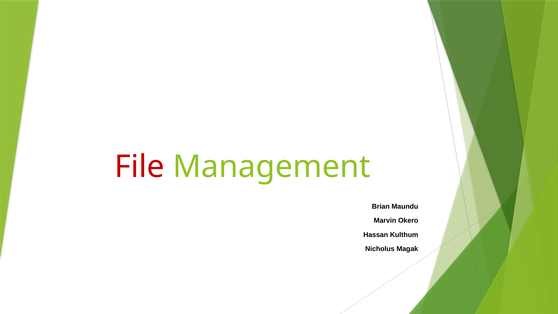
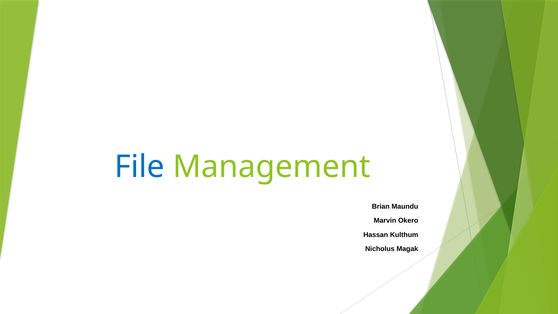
File colour: red -> blue (140, 167)
